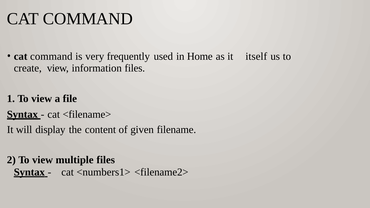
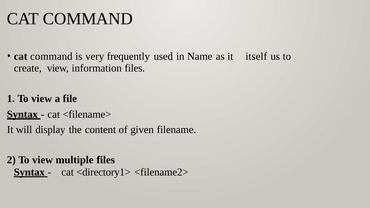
Home: Home -> Name (200, 56)
<numbers1>: <numbers1> -> <directory1> (104, 172)
